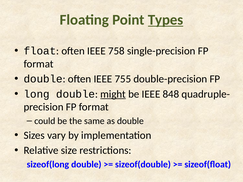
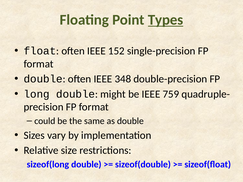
758: 758 -> 152 (116, 51)
755: 755 -> 348 (123, 79)
might underline: present -> none (113, 94)
848: 848 -> 759 (171, 94)
